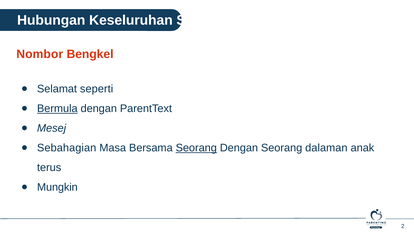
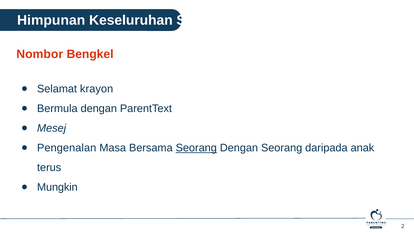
Hubungan: Hubungan -> Himpunan (51, 20)
seperti: seperti -> krayon (97, 89)
Bermula underline: present -> none (57, 109)
Sebahagian: Sebahagian -> Pengenalan (67, 148)
dalaman: dalaman -> daripada (326, 148)
